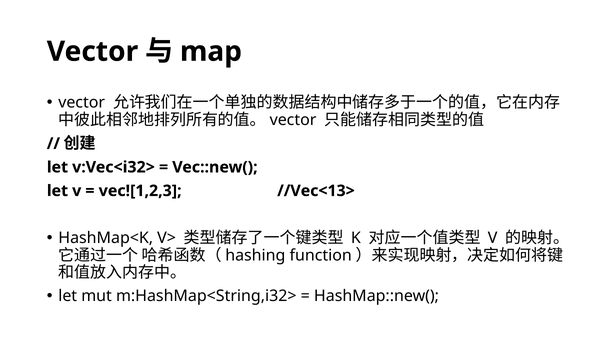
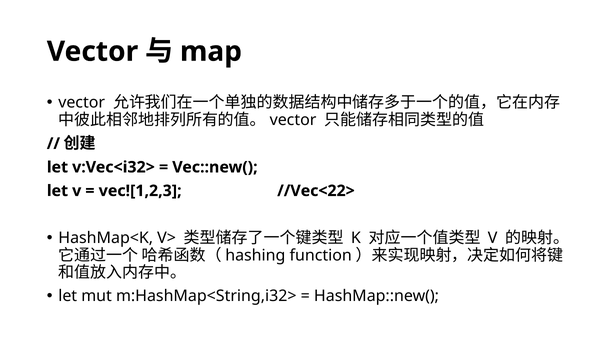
//Vec<13>: //Vec<13> -> //Vec<22> (316, 191)
